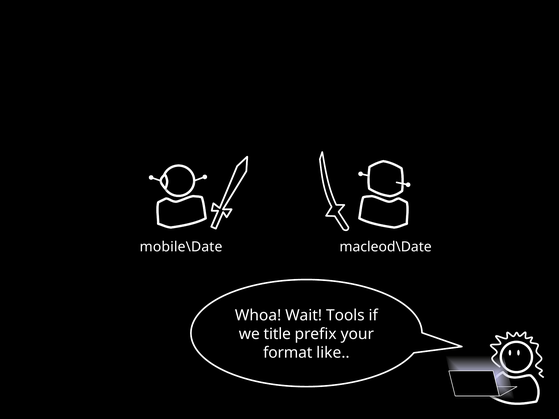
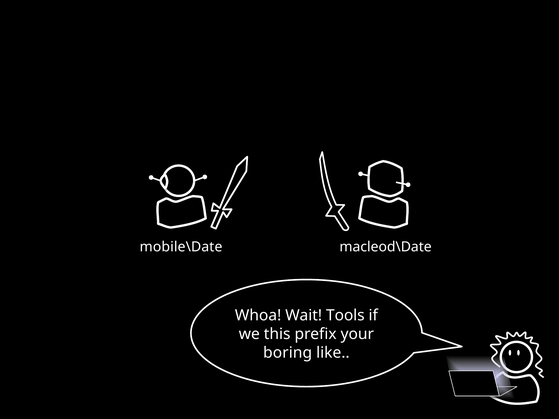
title: title -> this (277, 334)
format: format -> boring (288, 353)
